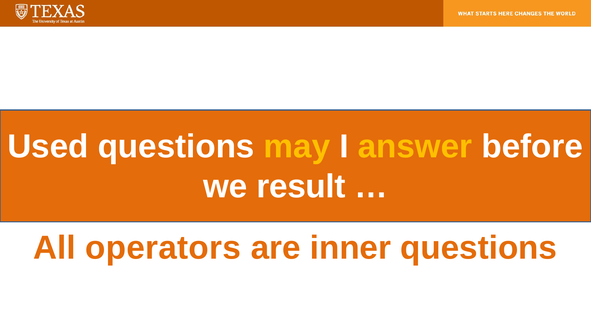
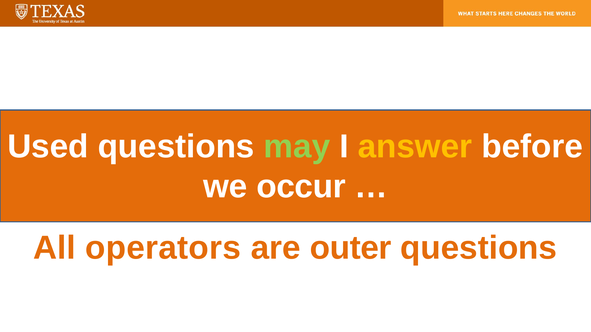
may colour: yellow -> light green (297, 147)
result: result -> occur (301, 187)
inner: inner -> outer (351, 248)
